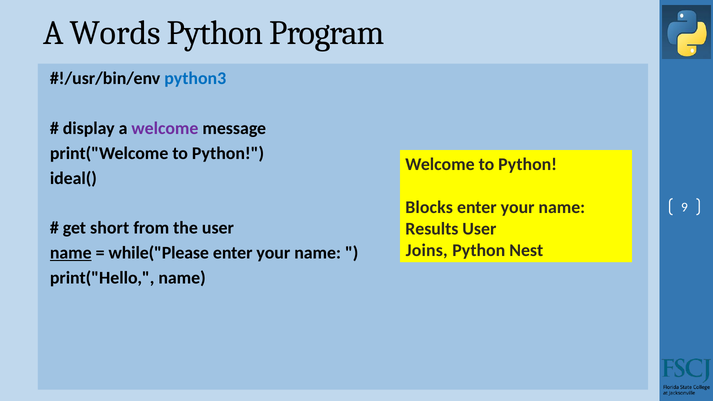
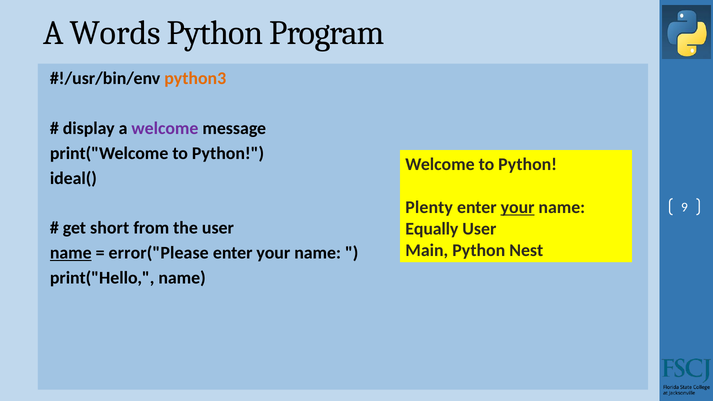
python3 colour: blue -> orange (195, 78)
Blocks: Blocks -> Plenty (429, 207)
your underline: none -> present (518, 207)
Results: Results -> Equally (432, 229)
Joins: Joins -> Main (427, 250)
while("Please: while("Please -> error("Please (159, 253)
